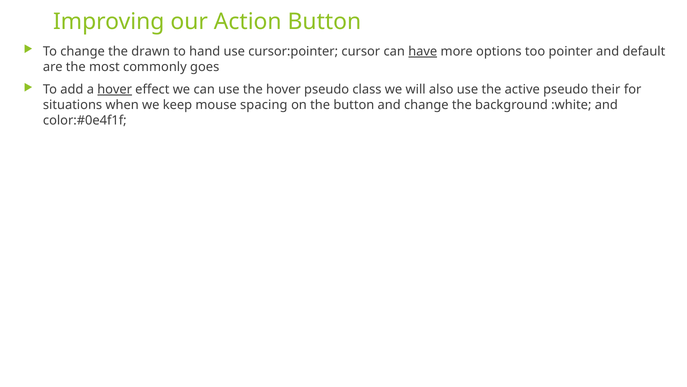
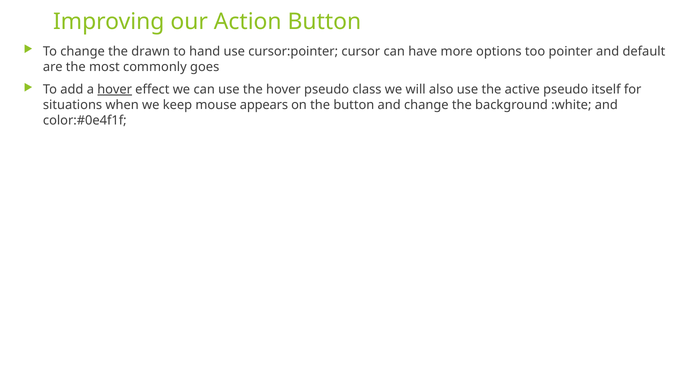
have underline: present -> none (423, 51)
their: their -> itself (606, 89)
spacing: spacing -> appears (264, 105)
